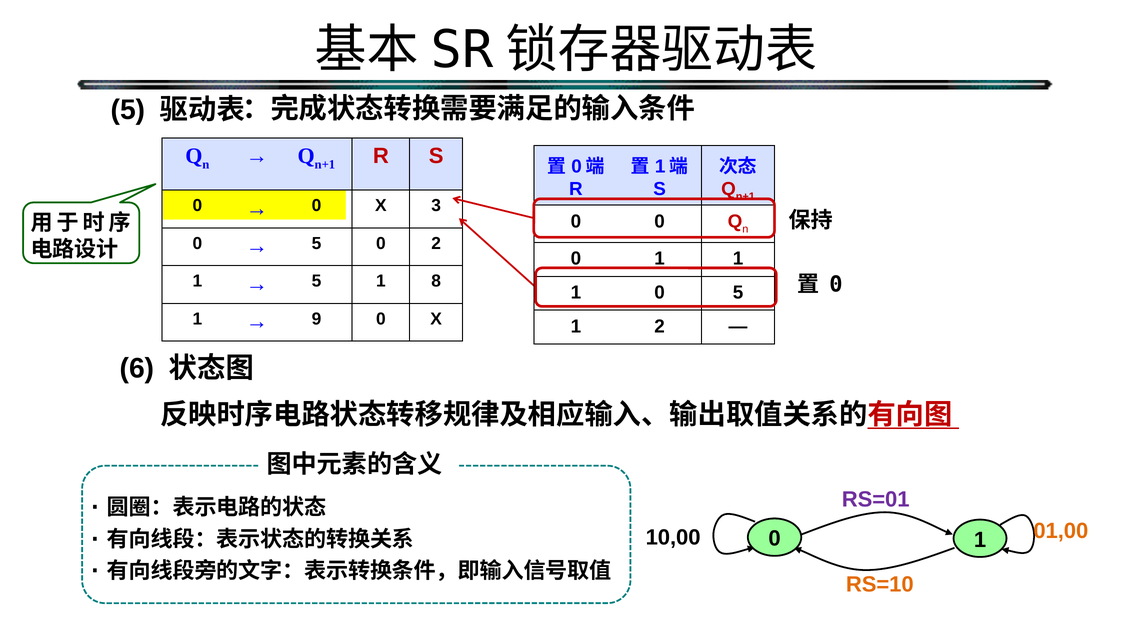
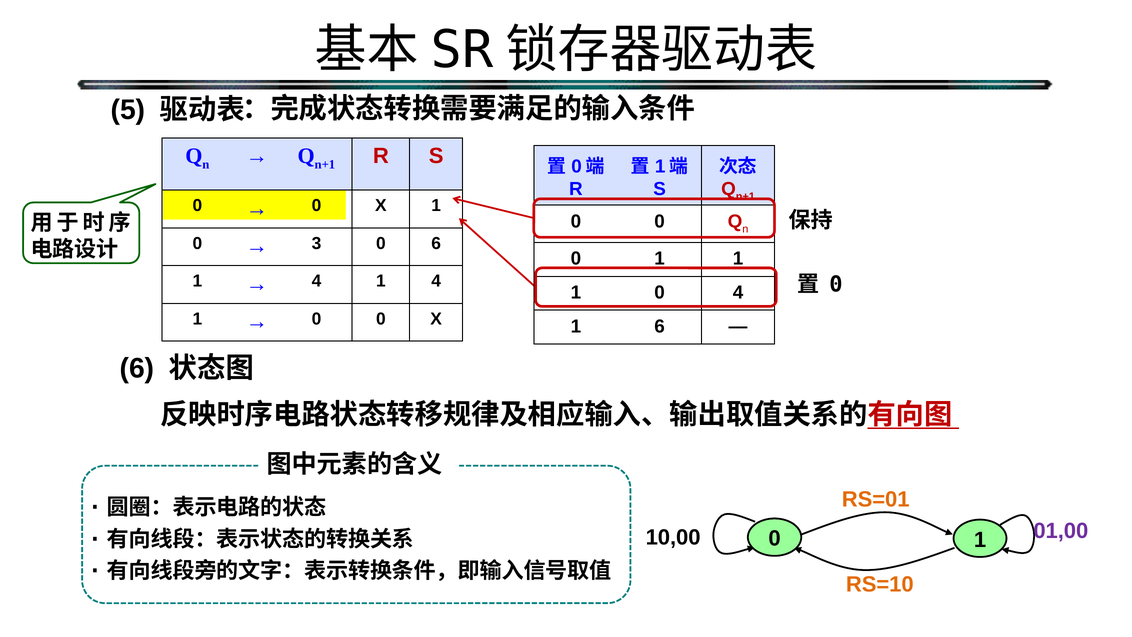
X 3: 3 -> 1 (436, 206)
5: 5 -> 3 (317, 243)
0 2: 2 -> 6 (436, 243)
5: 5 -> 4 (317, 281)
1 8: 8 -> 4 (436, 281)
0 5: 5 -> 4 (738, 293)
9: 9 -> 0 (317, 319)
1 2: 2 -> 6 (660, 327)
RS=01 colour: purple -> orange (876, 499)
01,00 colour: orange -> purple (1061, 531)
